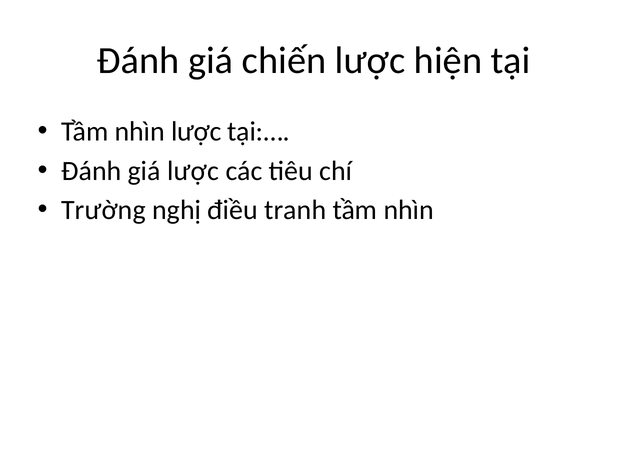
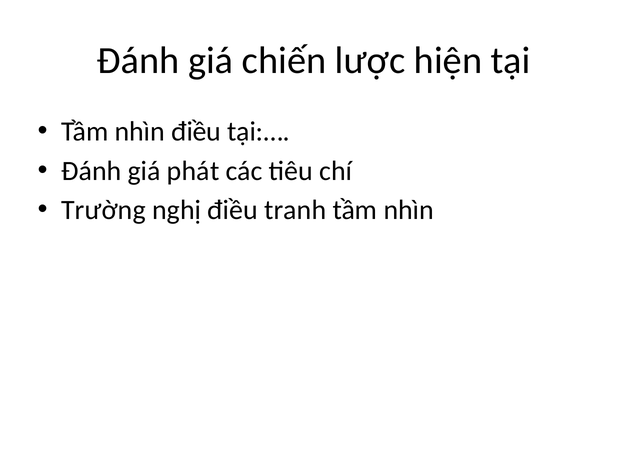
nhìn lược: lược -> điều (196, 132)
giá lược: lược -> phát (193, 171)
